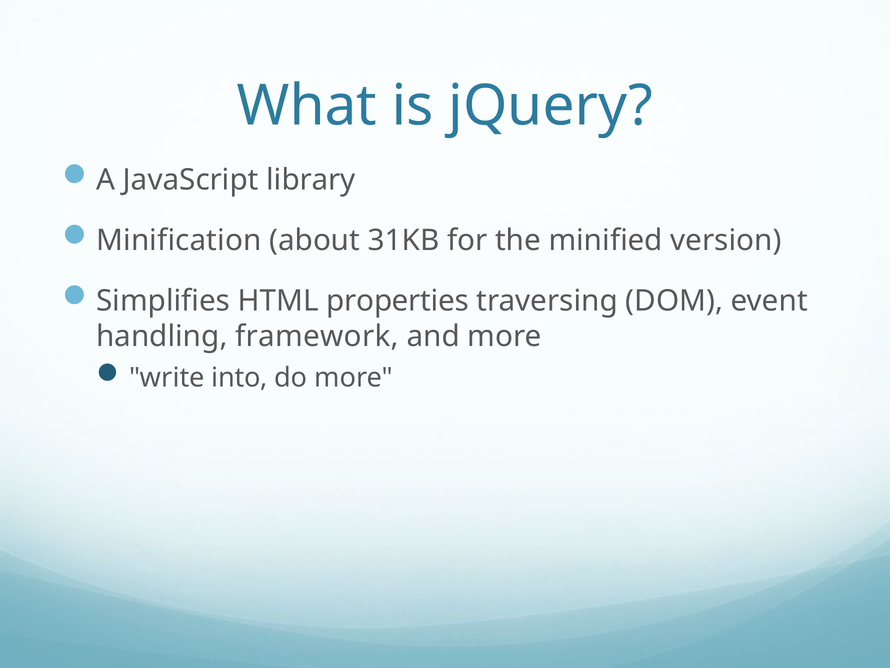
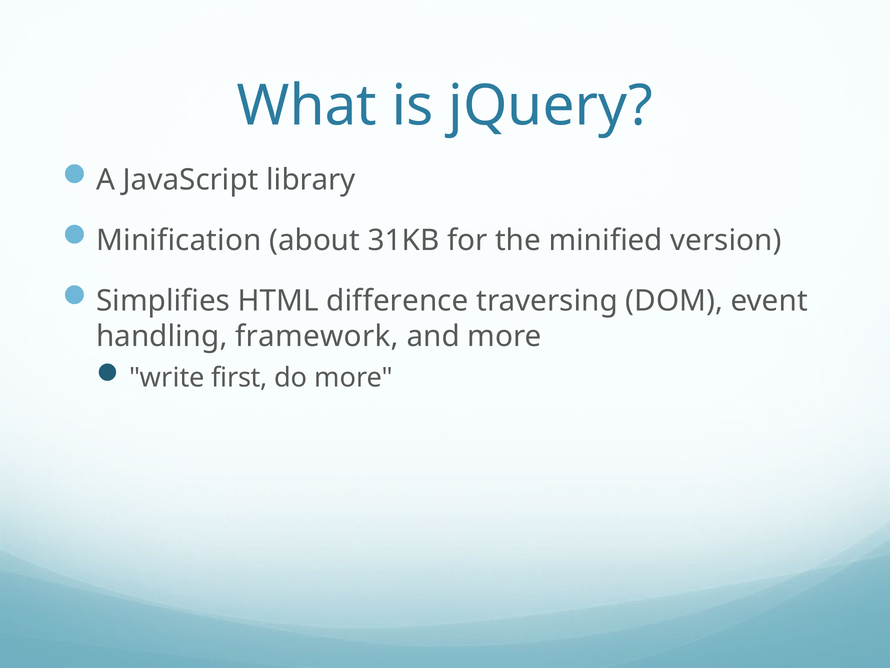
properties: properties -> difference (397, 301)
into: into -> first (240, 378)
